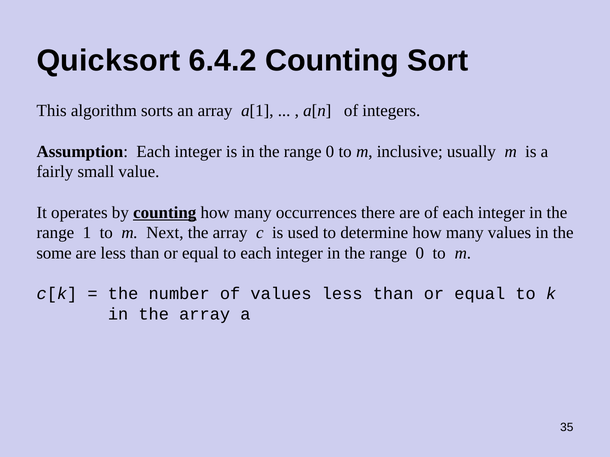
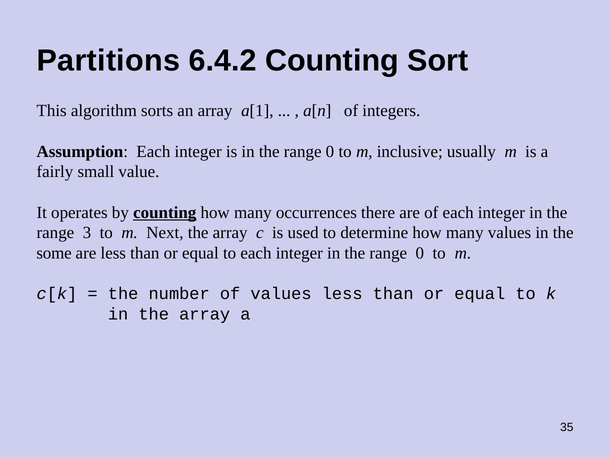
Quicksort: Quicksort -> Partitions (108, 61)
1: 1 -> 3 (87, 233)
